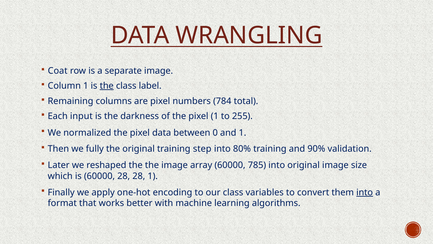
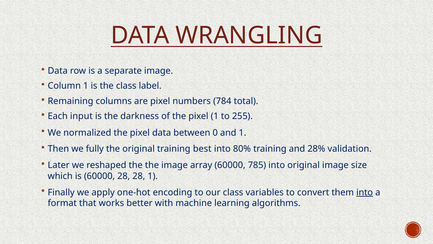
Coat: Coat -> Data (58, 71)
the underline: present -> none (107, 86)
step: step -> best (202, 149)
90%: 90% -> 28% (316, 149)
